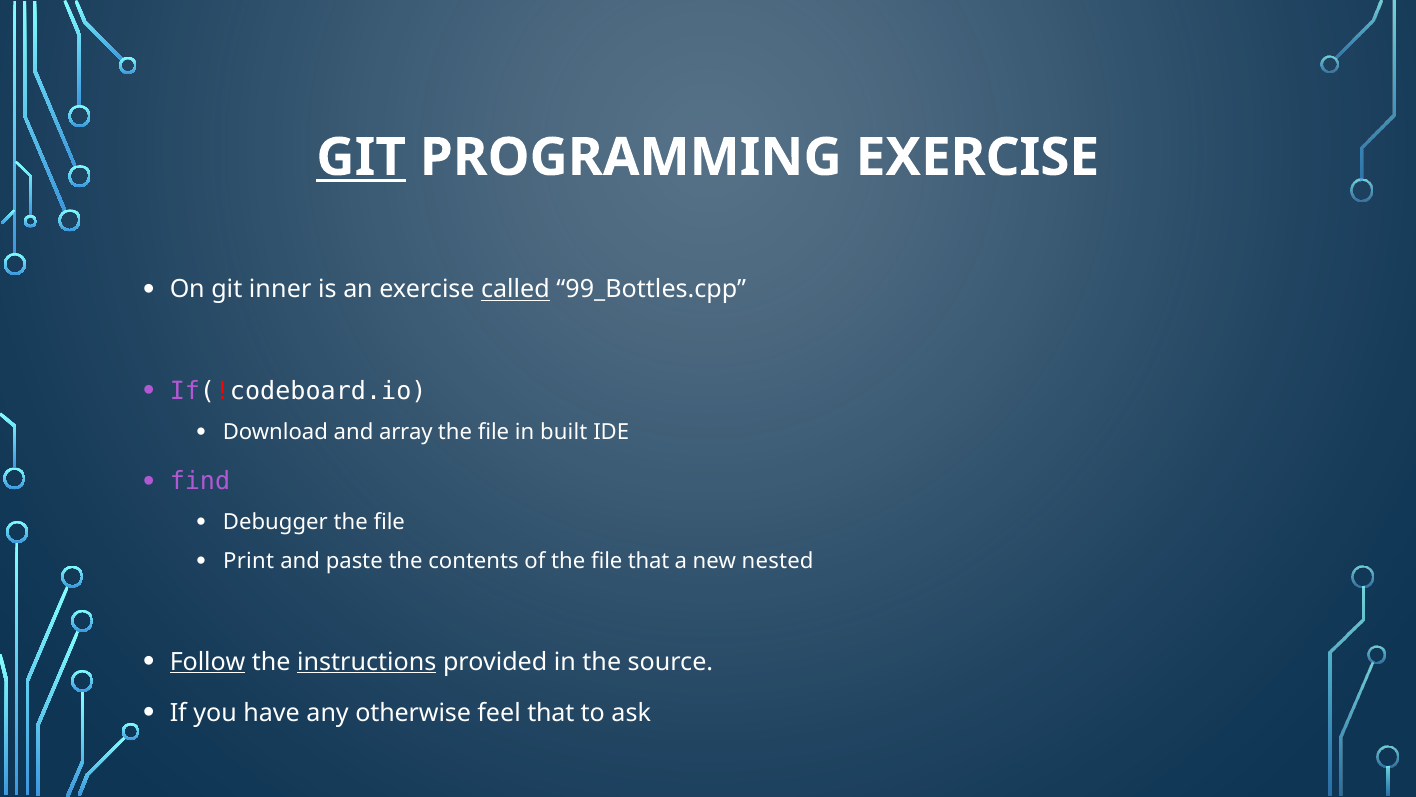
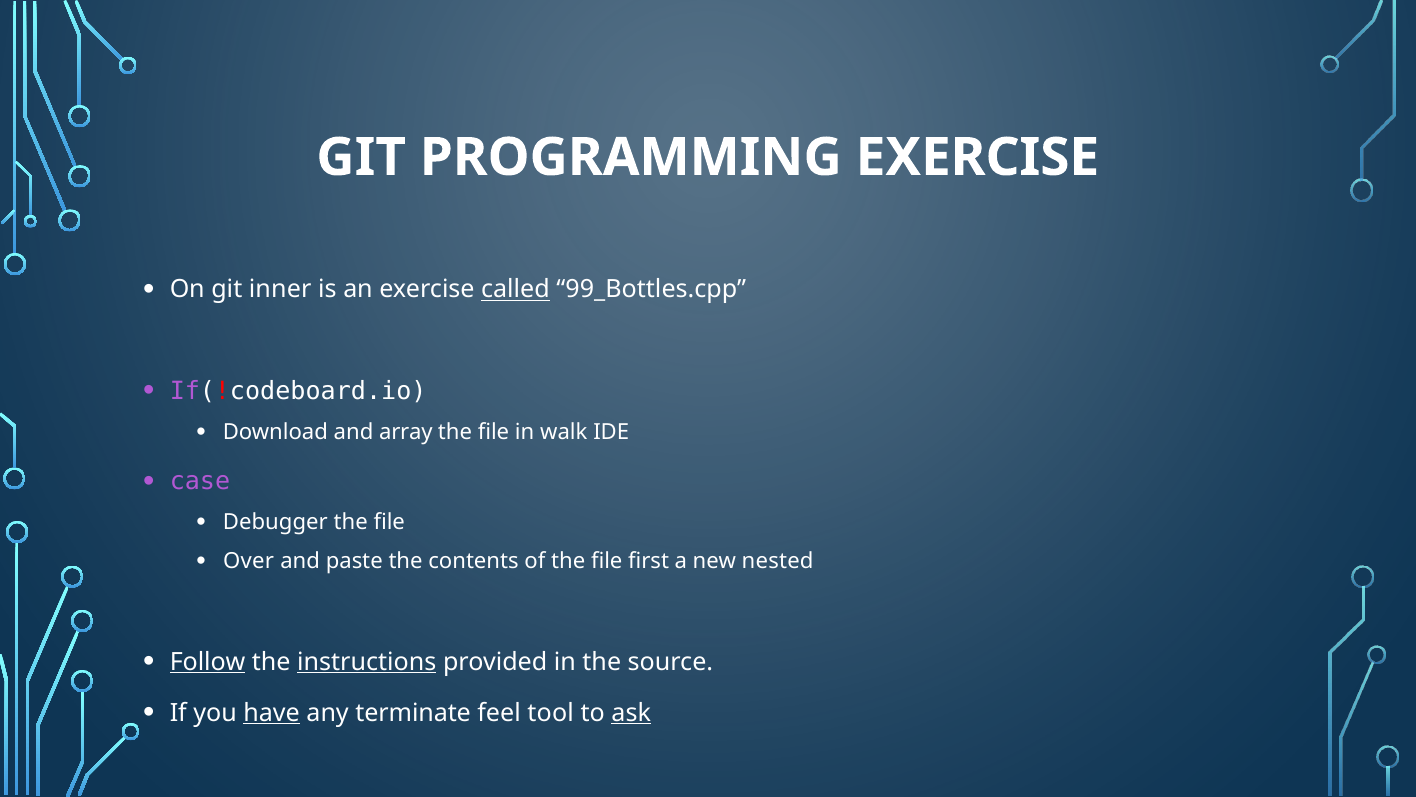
GIT underline: present -> none (361, 157)
built: built -> walk (564, 432)
find: find -> case (200, 481)
Print: Print -> Over (249, 561)
file that: that -> first (649, 561)
have underline: none -> present (272, 712)
otherwise: otherwise -> terminate (413, 712)
feel that: that -> tool (551, 712)
ask underline: none -> present (631, 712)
